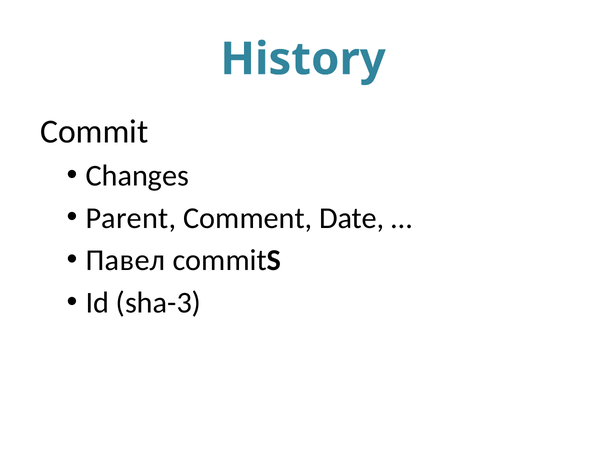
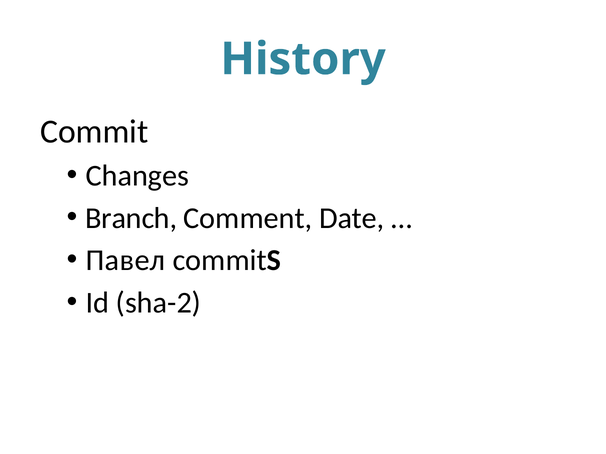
Parent: Parent -> Branch (131, 218)
sha-3: sha-3 -> sha-2 (159, 303)
